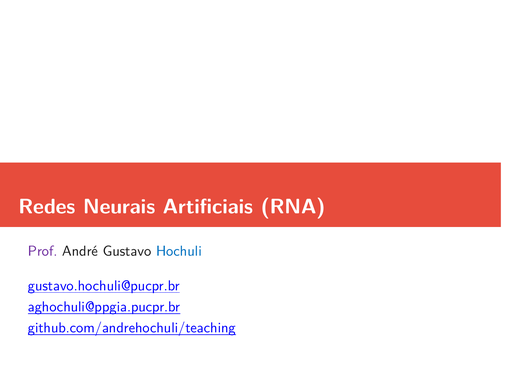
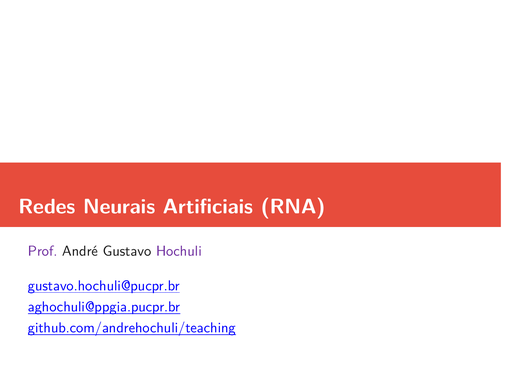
Hochuli colour: blue -> purple (179, 251)
